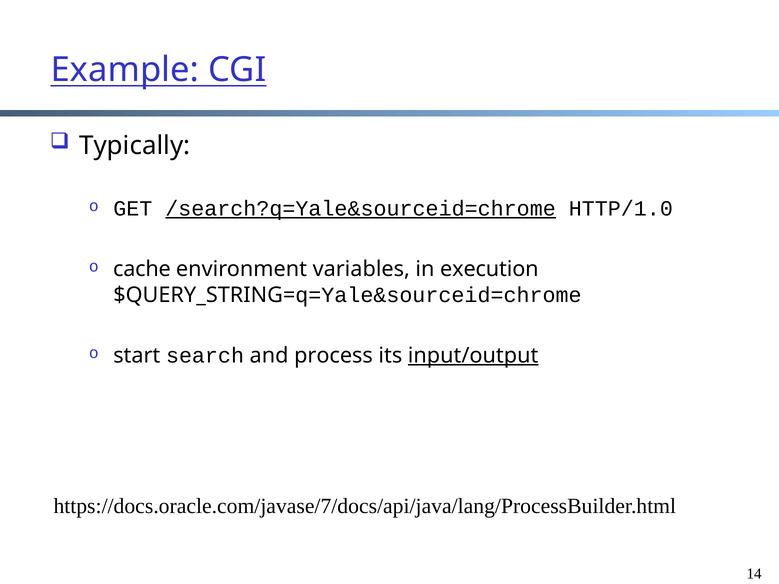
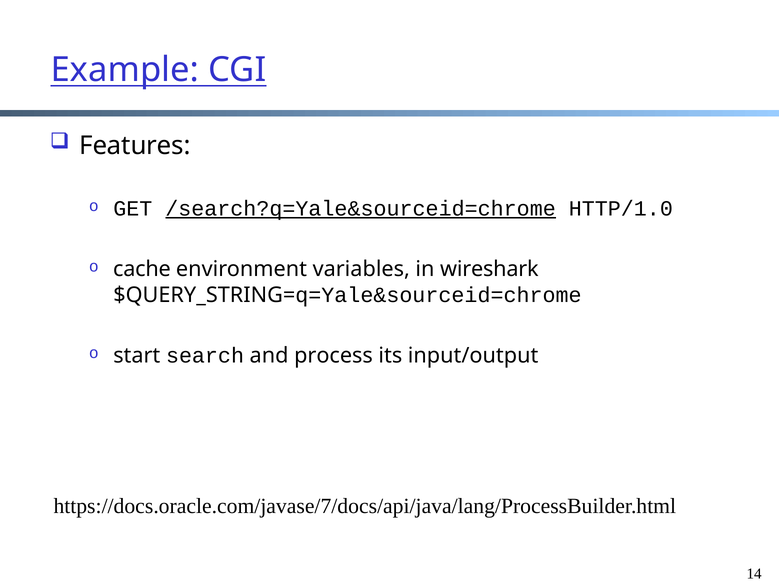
Typically: Typically -> Features (135, 146)
execution: execution -> wireshark (489, 269)
input/output underline: present -> none (473, 356)
